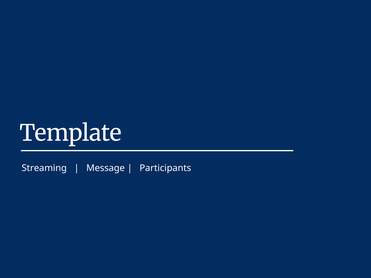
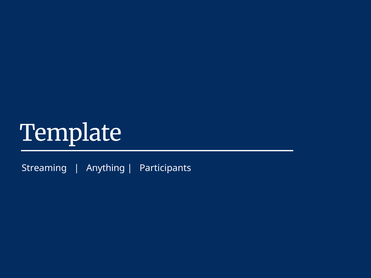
Message: Message -> Anything (106, 168)
